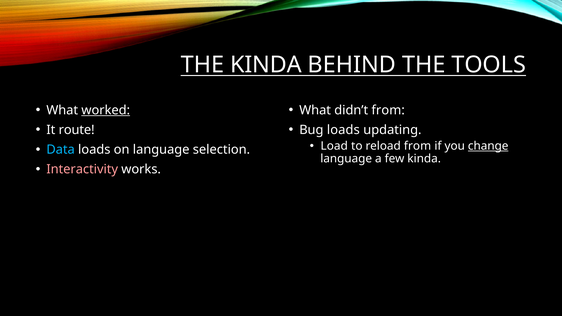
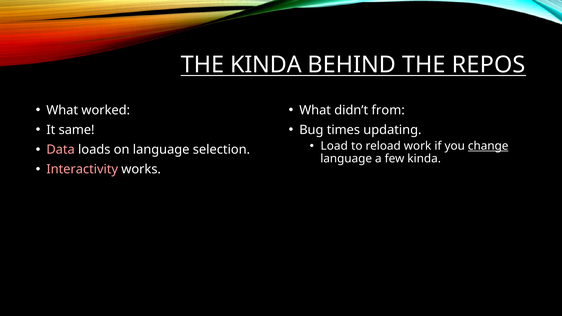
TOOLS: TOOLS -> REPOS (489, 65)
worked underline: present -> none (106, 110)
route: route -> same (77, 130)
Bug loads: loads -> times (343, 130)
reload from: from -> work (418, 146)
Data colour: light blue -> pink (61, 150)
